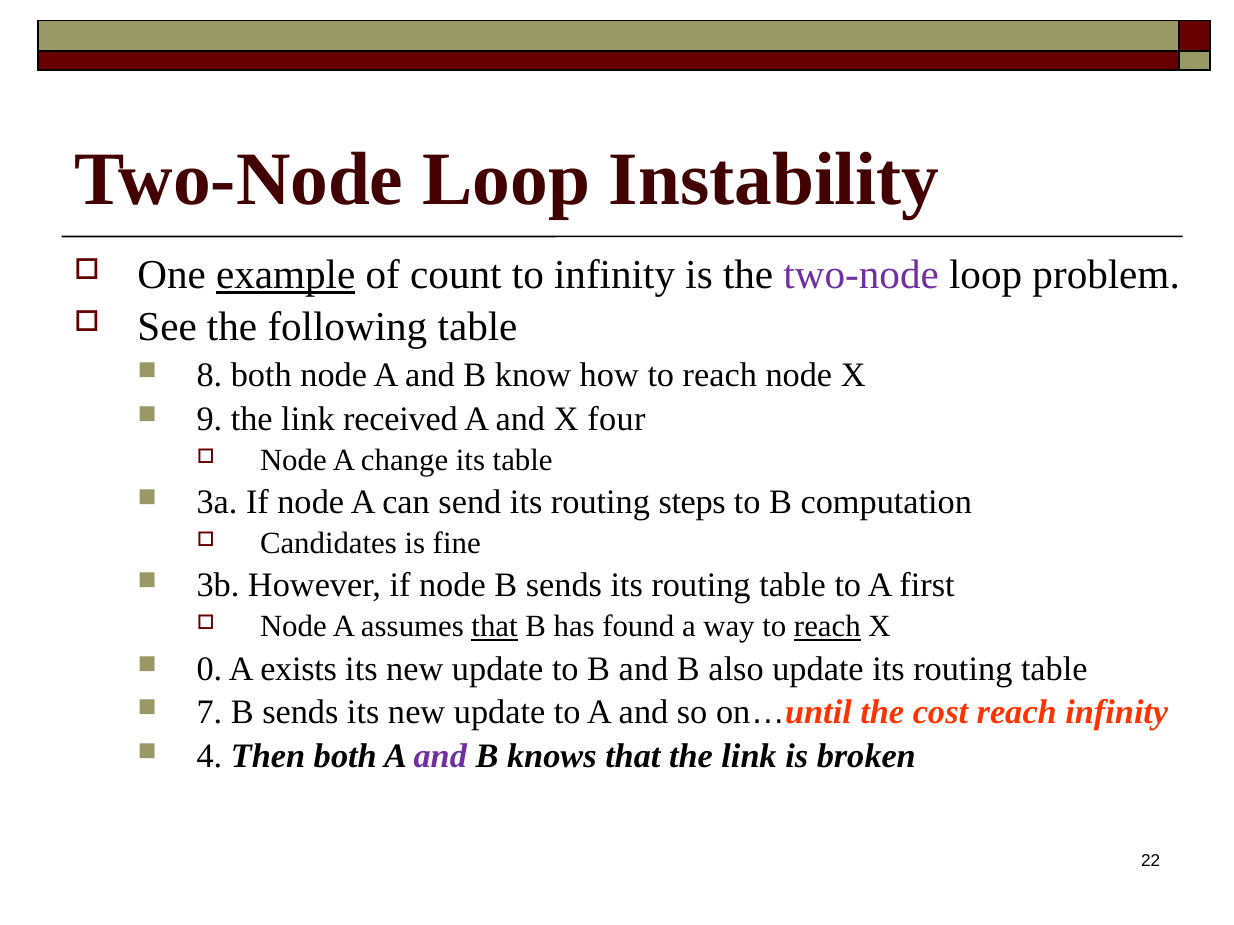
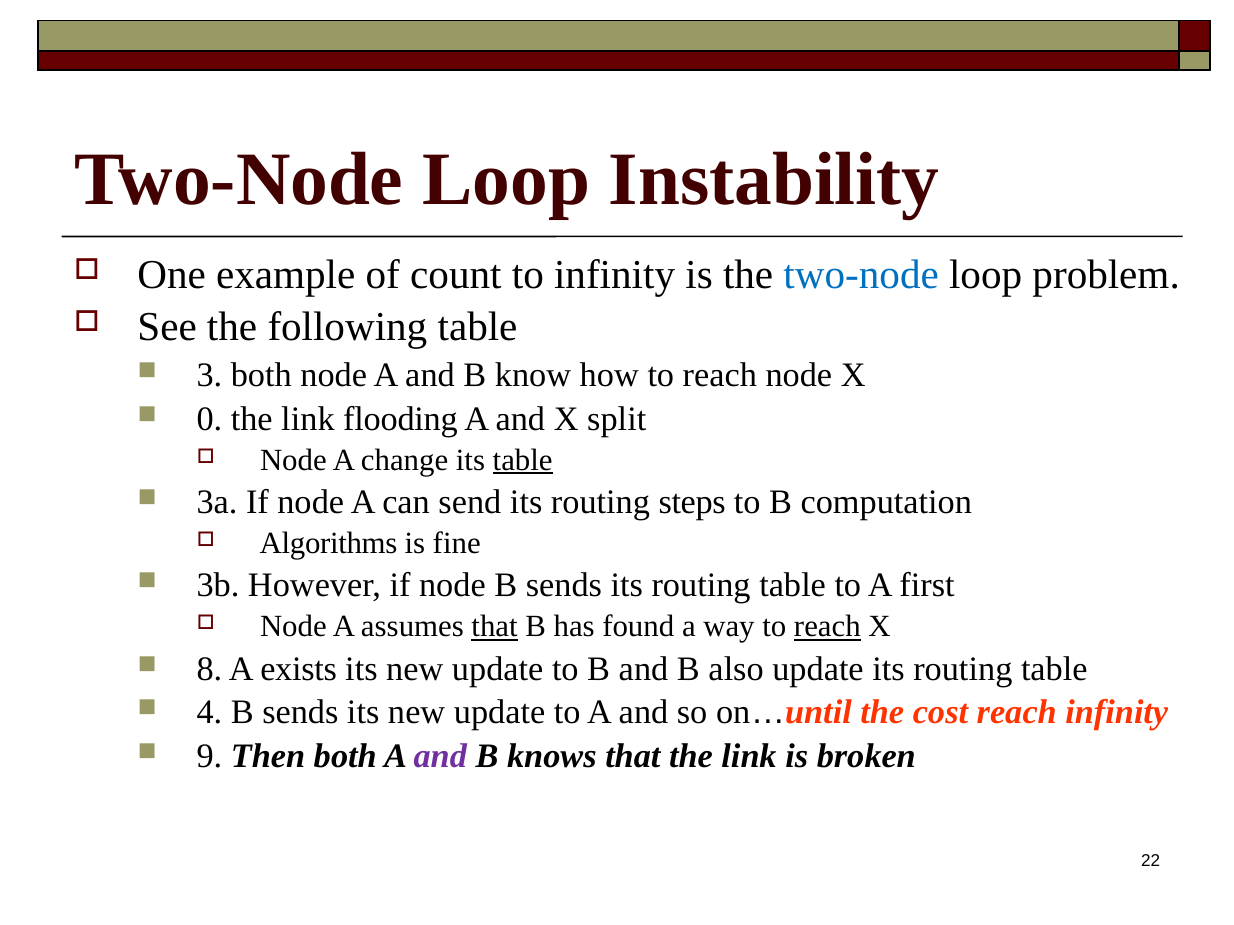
example underline: present -> none (286, 275)
two-node colour: purple -> blue (861, 275)
8: 8 -> 3 (209, 375)
9: 9 -> 0 (209, 419)
received: received -> flooding (401, 419)
four: four -> split (617, 419)
table underline: none -> present (523, 460)
Candidates: Candidates -> Algorithms (329, 544)
0: 0 -> 8 (209, 669)
7: 7 -> 4 (209, 713)
4: 4 -> 9 (209, 757)
